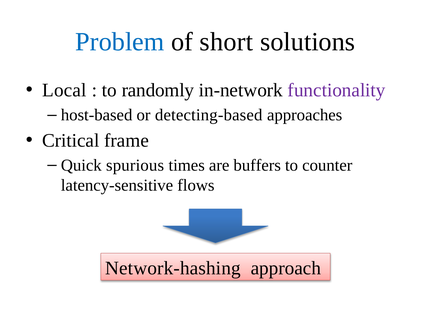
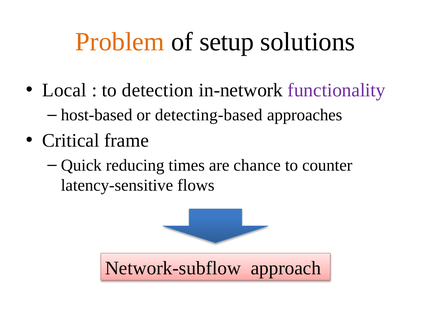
Problem colour: blue -> orange (120, 42)
short: short -> setup (227, 42)
randomly: randomly -> detection (158, 90)
spurious: spurious -> reducing (135, 165)
buffers: buffers -> chance (257, 165)
Network-hashing: Network-hashing -> Network-subflow (173, 268)
